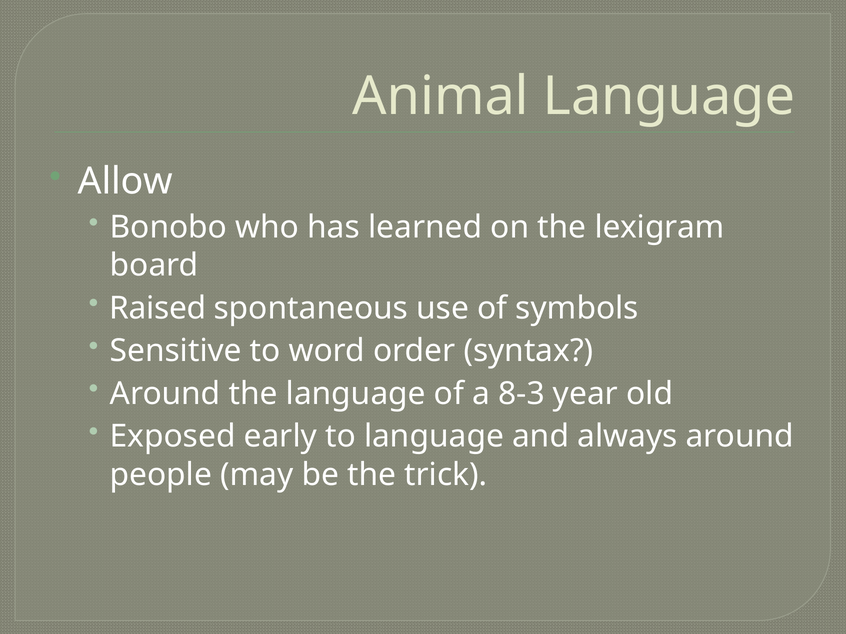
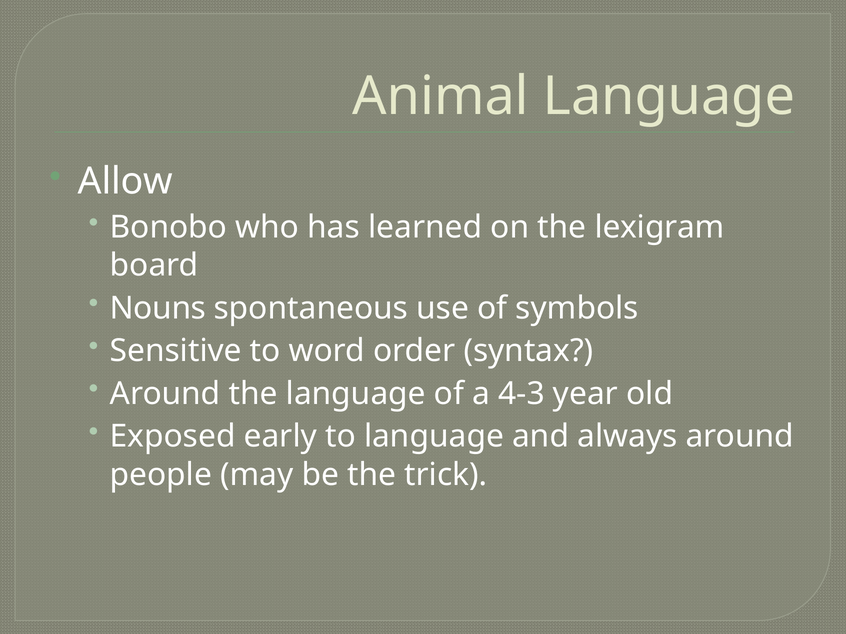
Raised: Raised -> Nouns (158, 308)
8-3: 8-3 -> 4-3 (522, 394)
